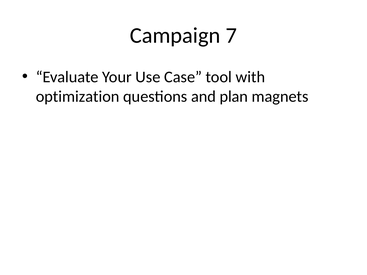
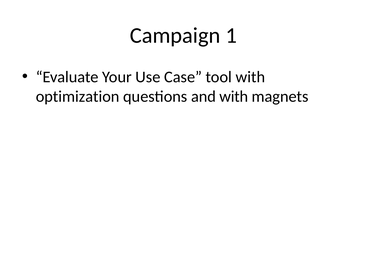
7: 7 -> 1 (231, 36)
and plan: plan -> with (234, 97)
